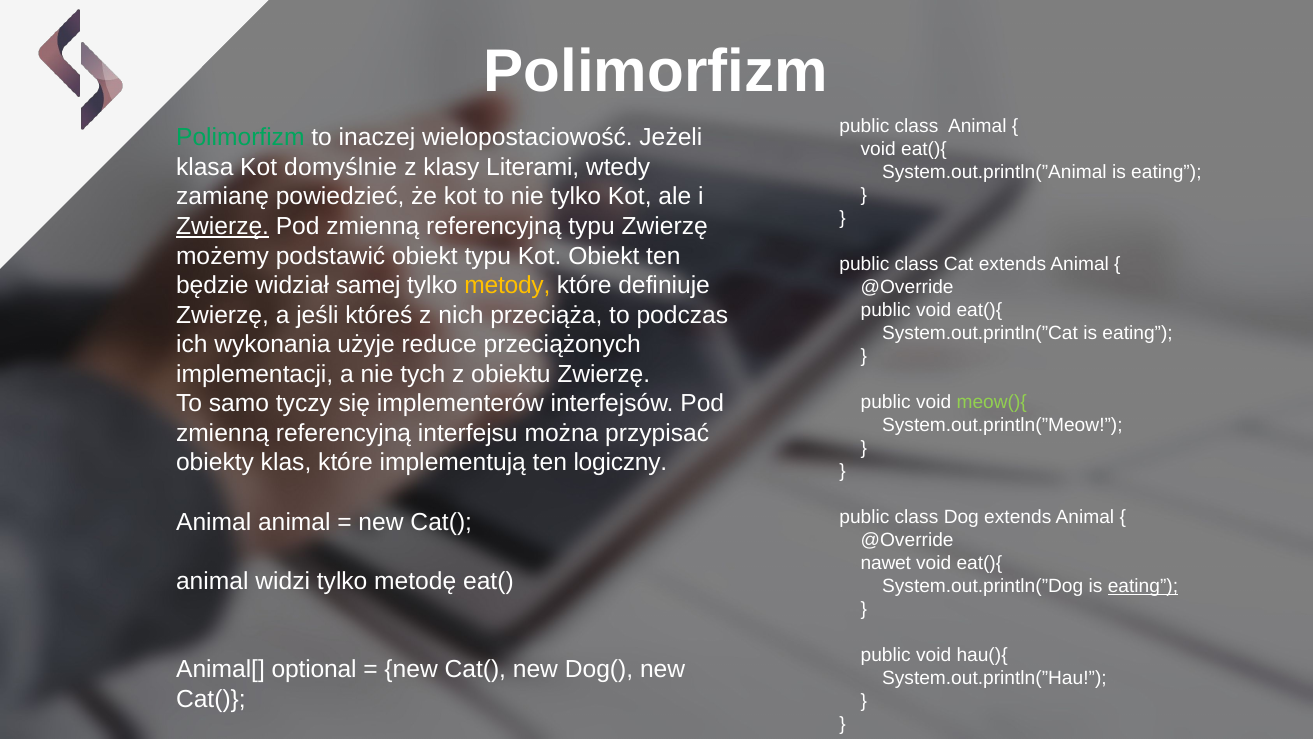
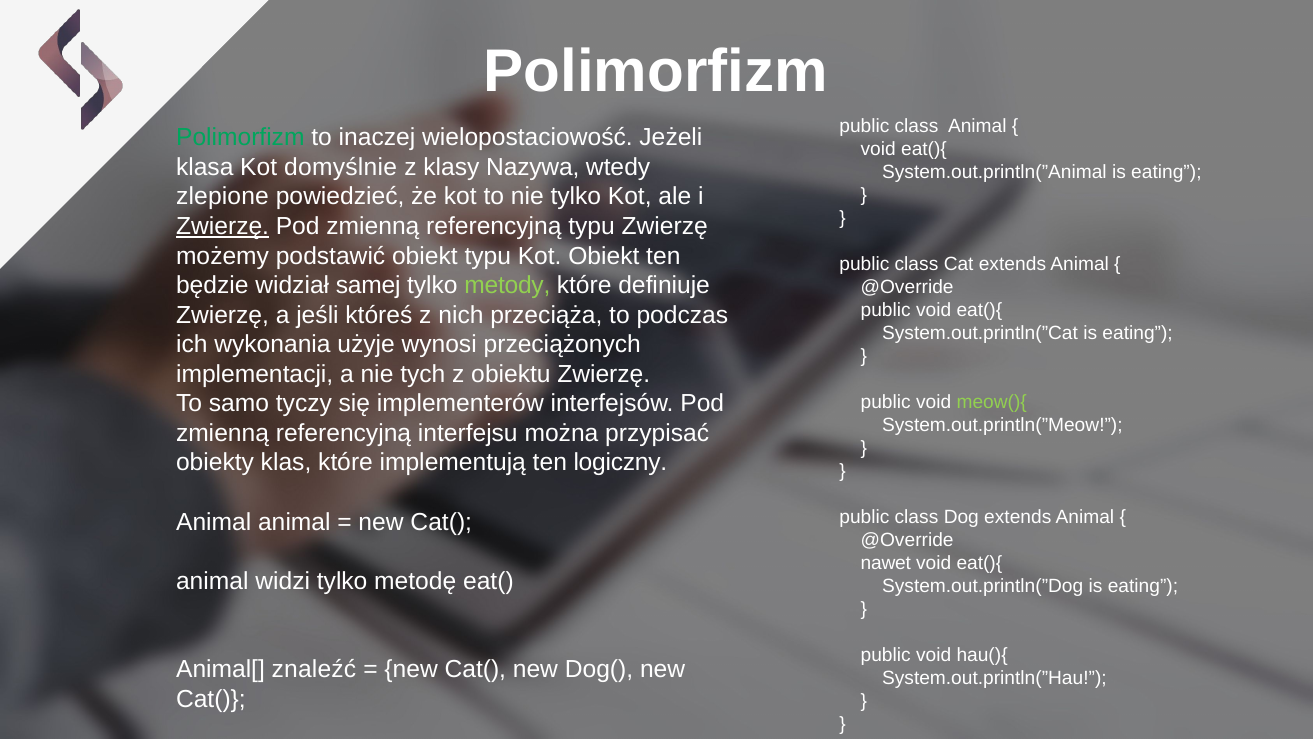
Literami: Literami -> Nazywa (533, 167)
zamianę: zamianę -> zlepione (222, 197)
metody colour: yellow -> light green (507, 285)
reduce: reduce -> wynosi (439, 344)
eating underline: present -> none (1143, 586)
optional: optional -> znaleźć (314, 669)
